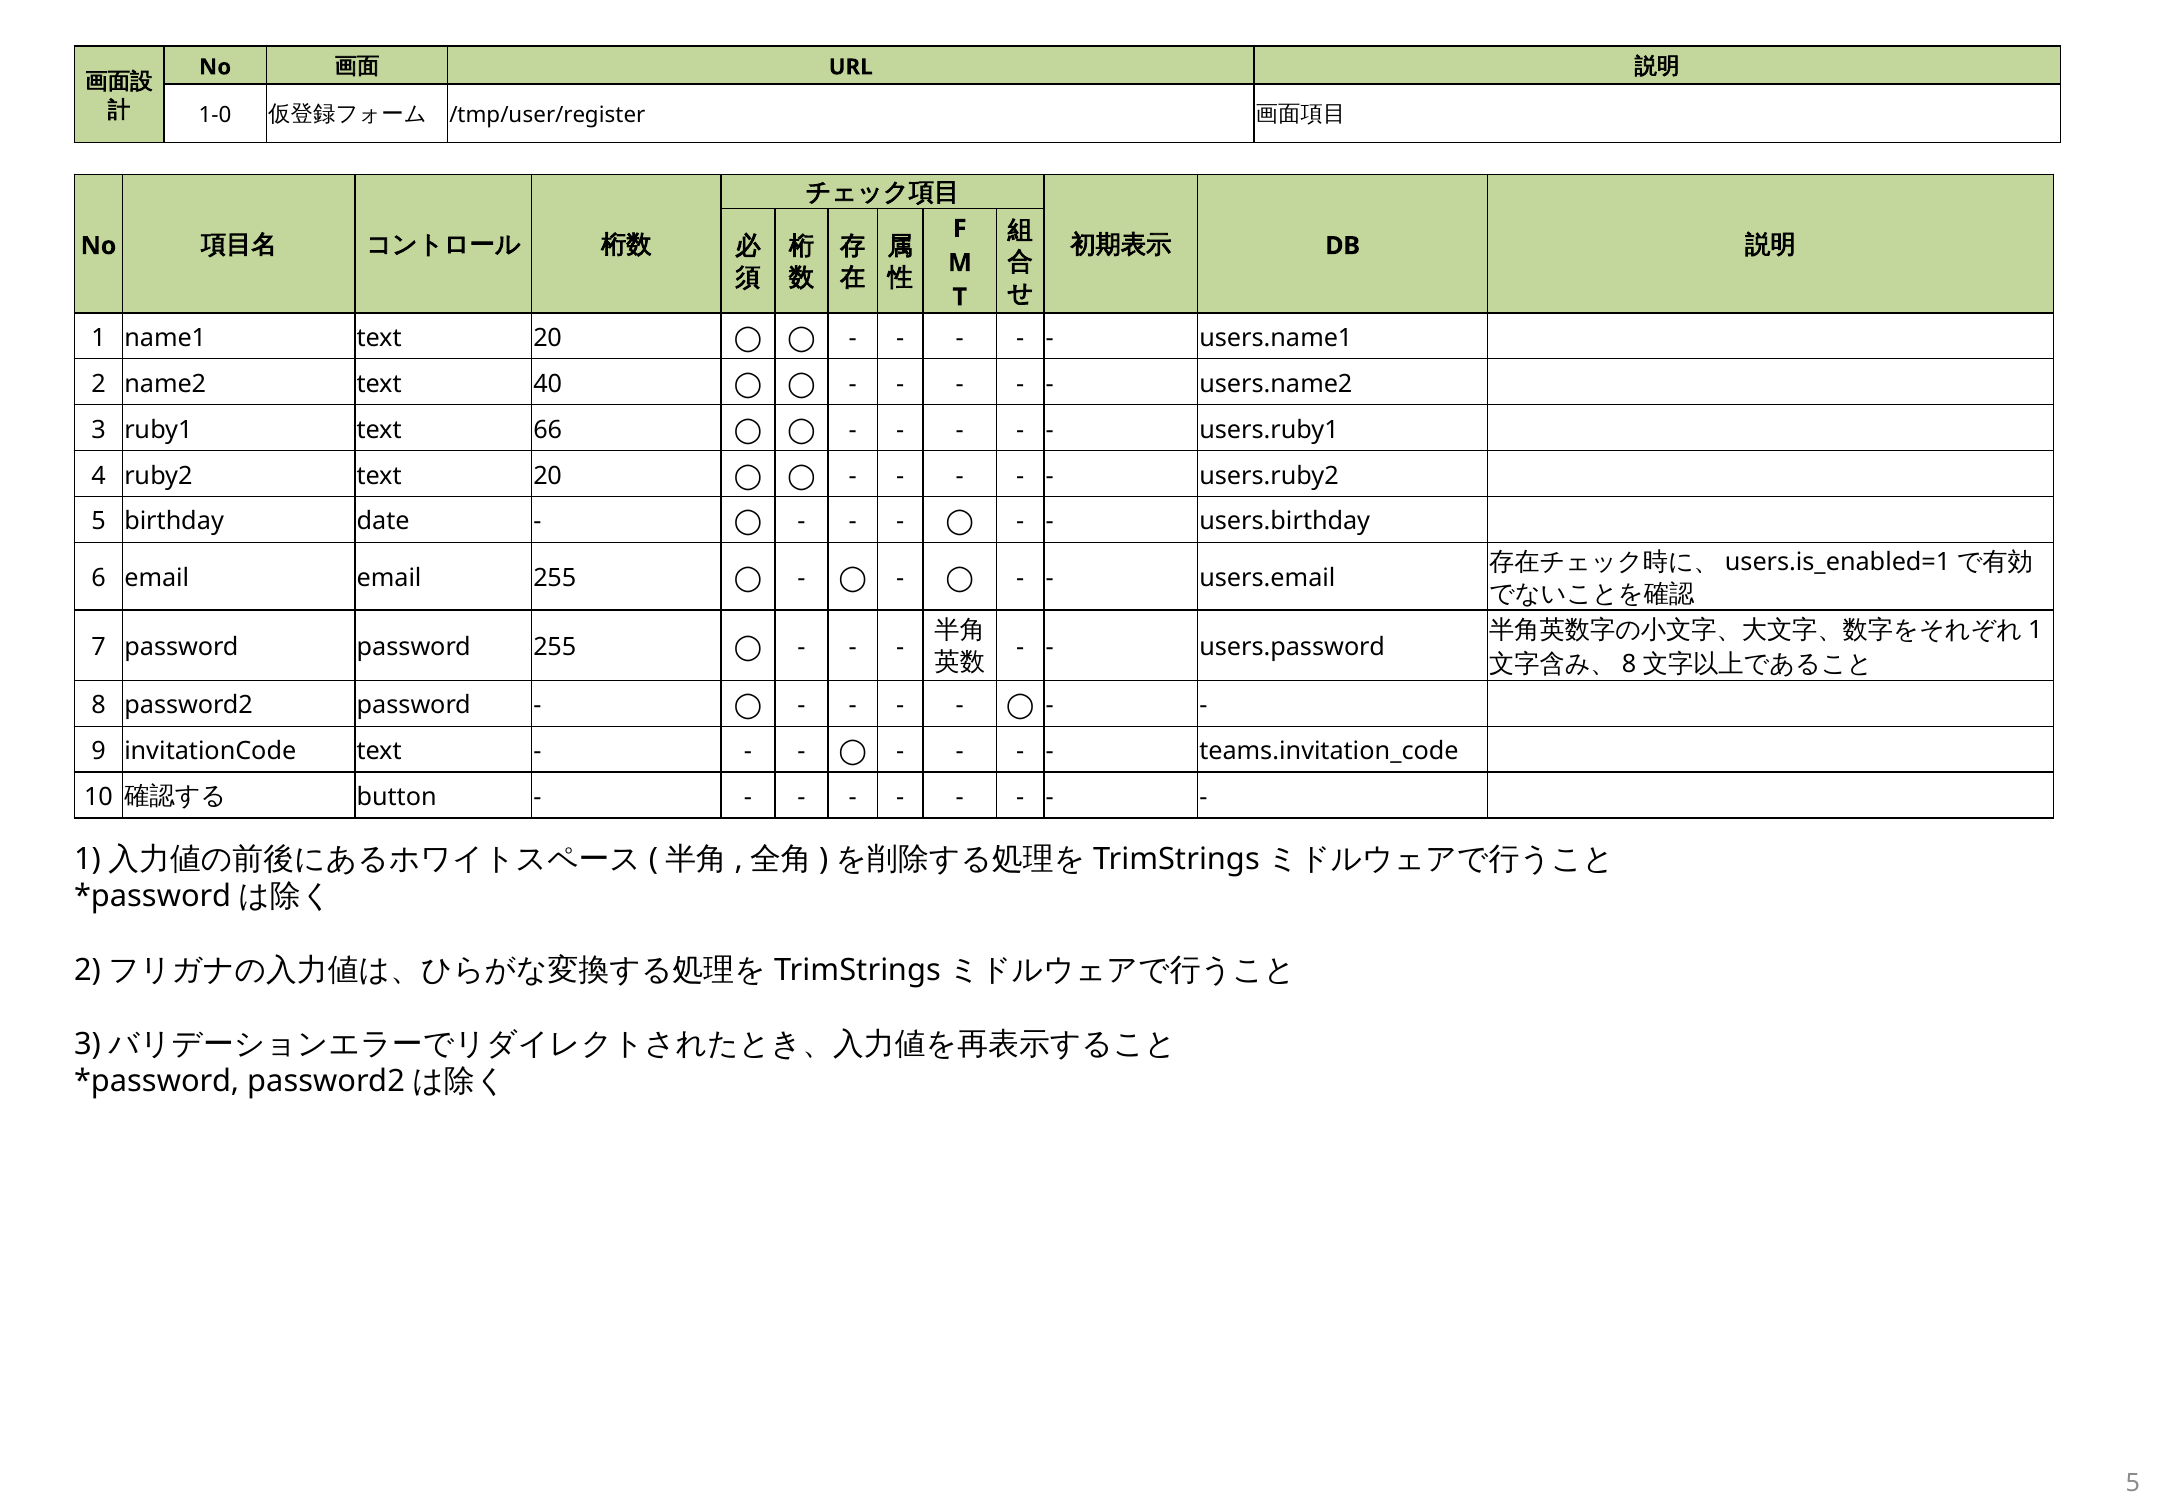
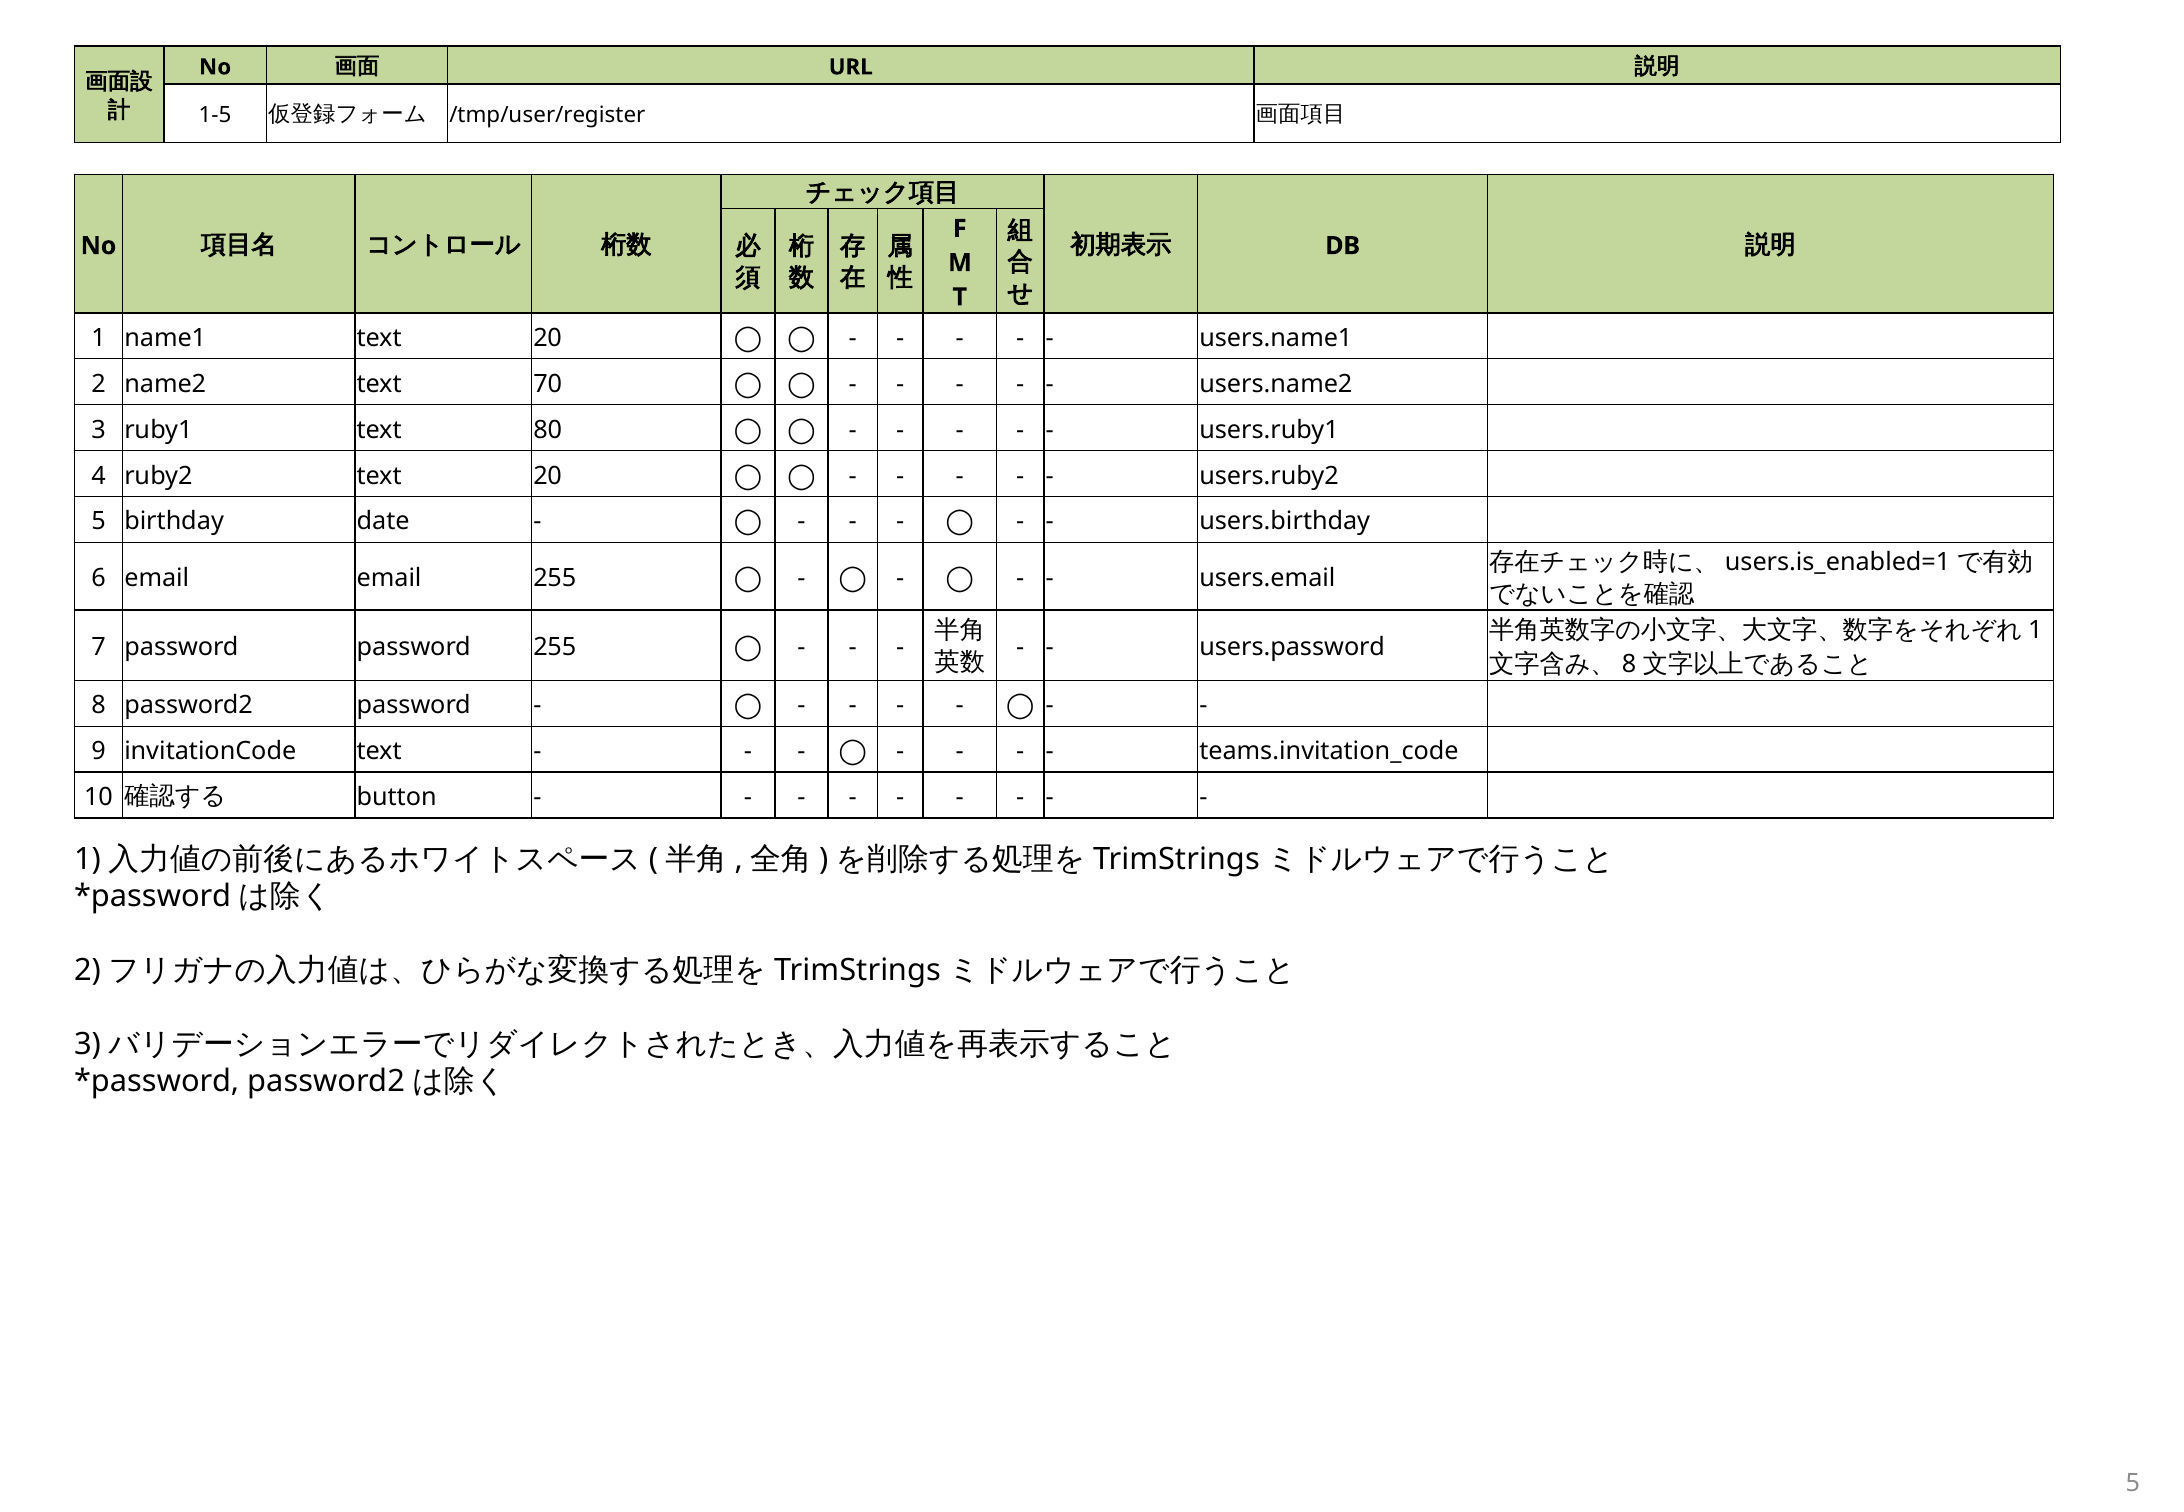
1-0: 1-0 -> 1-5 (215, 115)
40: 40 -> 70 (548, 384)
66: 66 -> 80 (548, 430)
